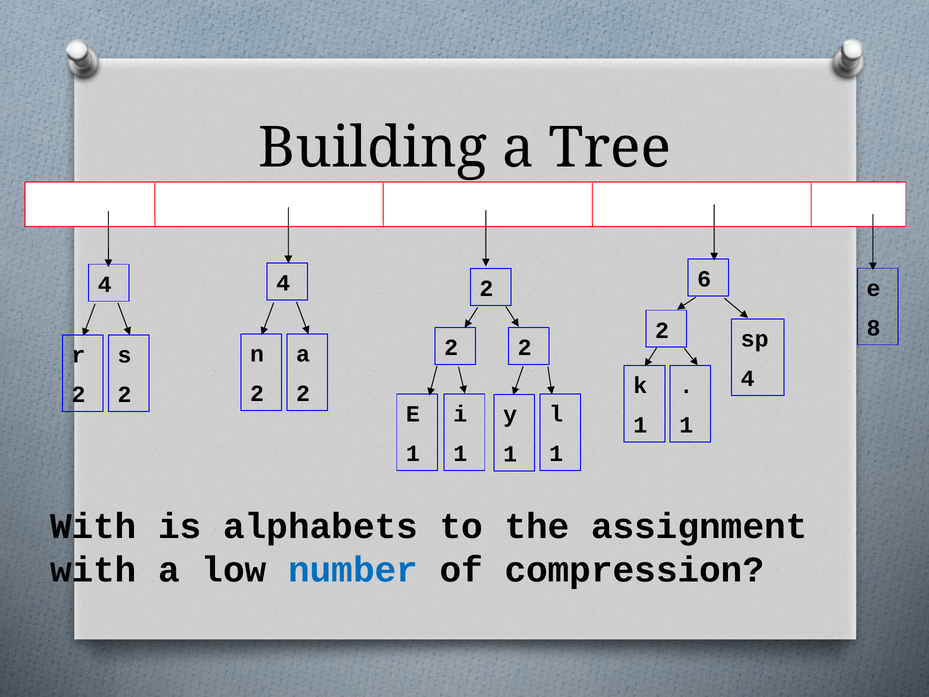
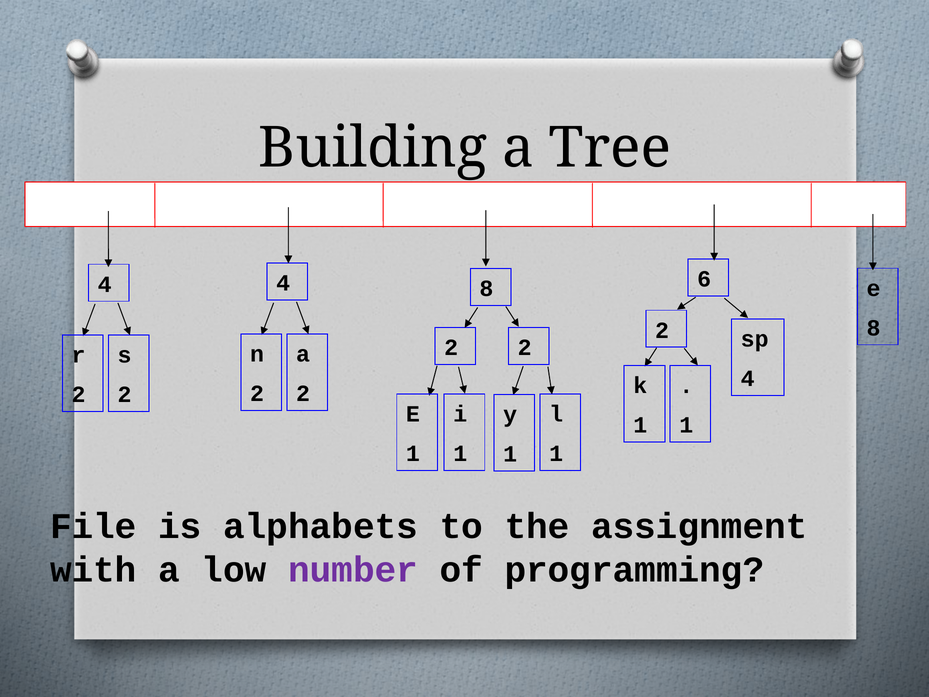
4 2: 2 -> 8 (486, 289)
With: With -> File (93, 526)
number colour: blue -> purple (353, 570)
compression: compression -> programming (634, 570)
